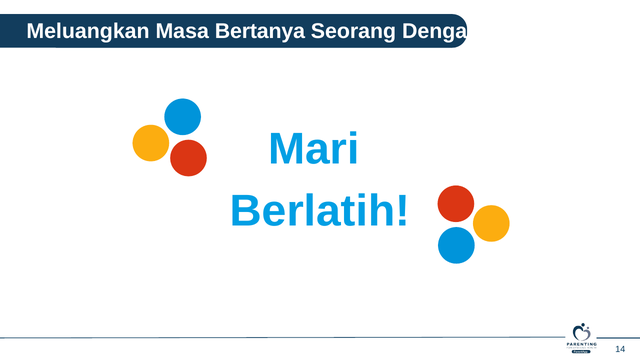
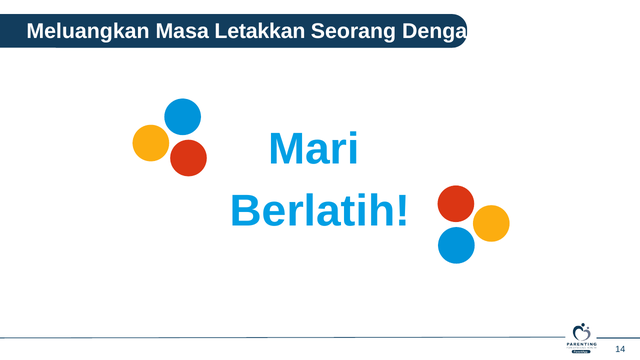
Bertanya: Bertanya -> Letakkan (260, 31)
